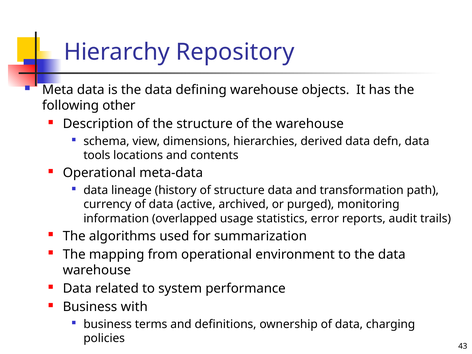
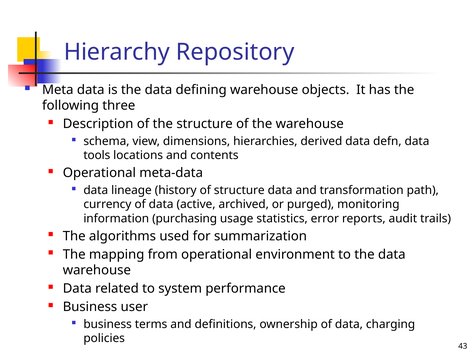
other: other -> three (119, 106)
overlapped: overlapped -> purchasing (185, 219)
with: with -> user (134, 307)
